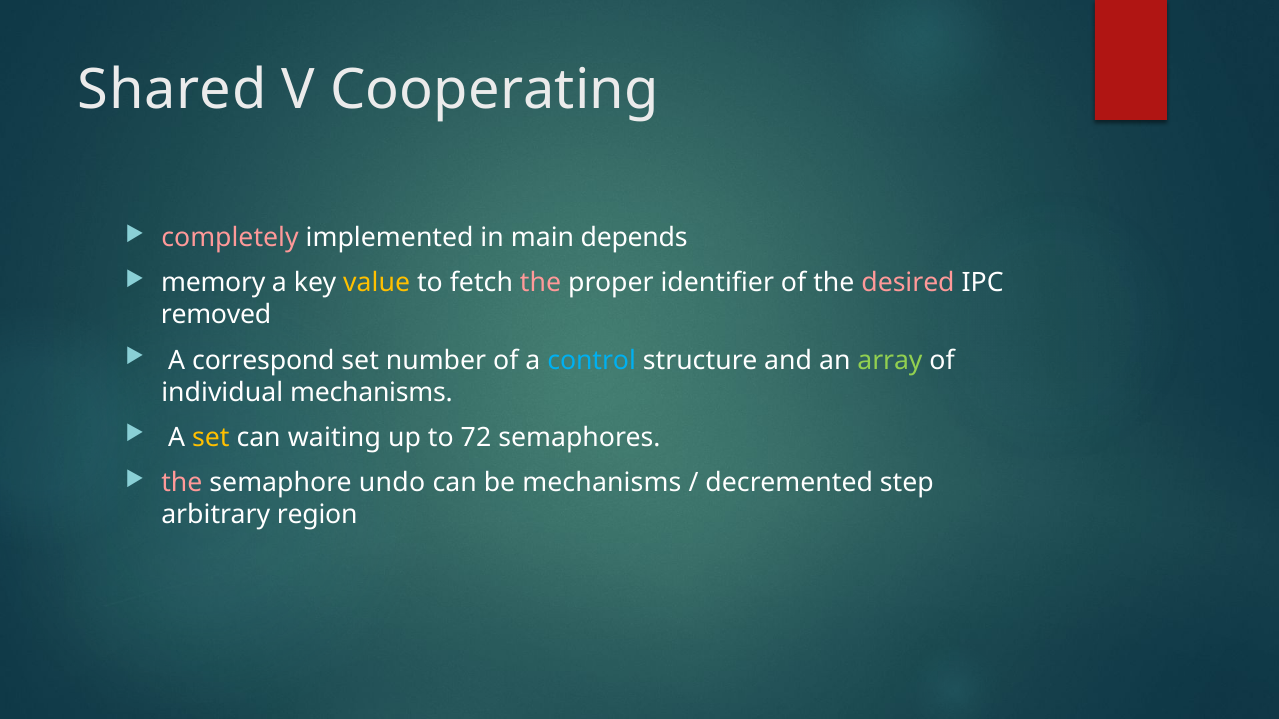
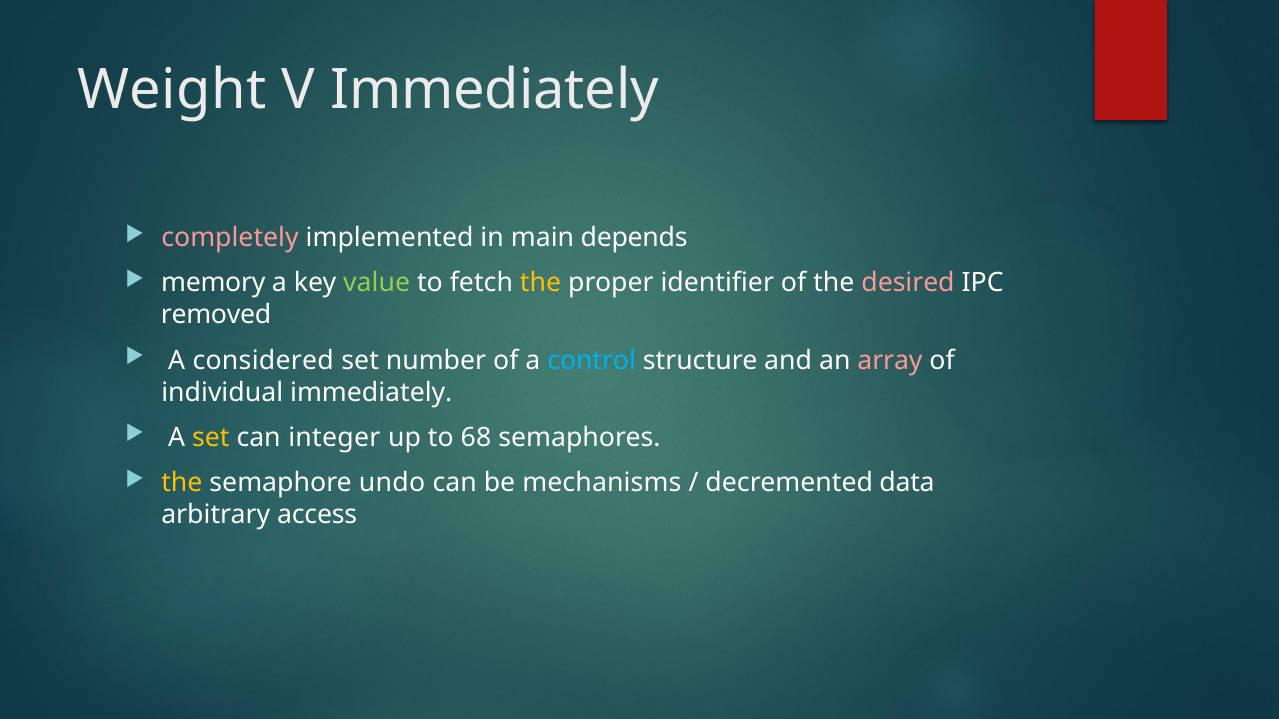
Shared: Shared -> Weight (172, 90)
V Cooperating: Cooperating -> Immediately (495, 90)
value colour: yellow -> light green (377, 283)
the colour: pink -> yellow (541, 283)
correspond: correspond -> considered (263, 361)
array colour: light green -> pink (890, 361)
individual mechanisms: mechanisms -> immediately (371, 393)
waiting: waiting -> integer (334, 438)
72: 72 -> 68 (476, 438)
the colour: pink -> yellow (182, 483)
step: step -> data (907, 483)
region: region -> access (317, 515)
